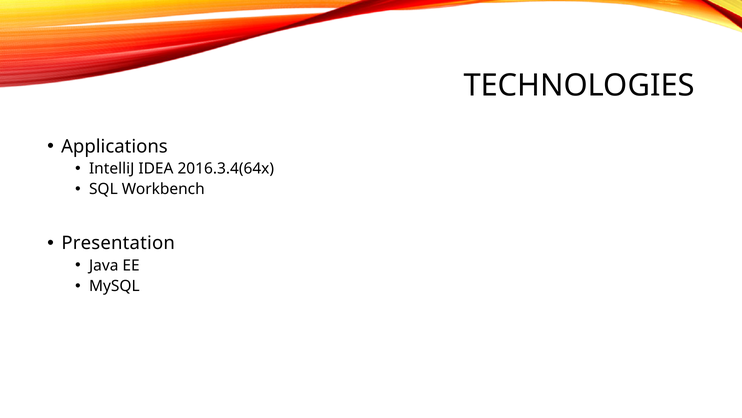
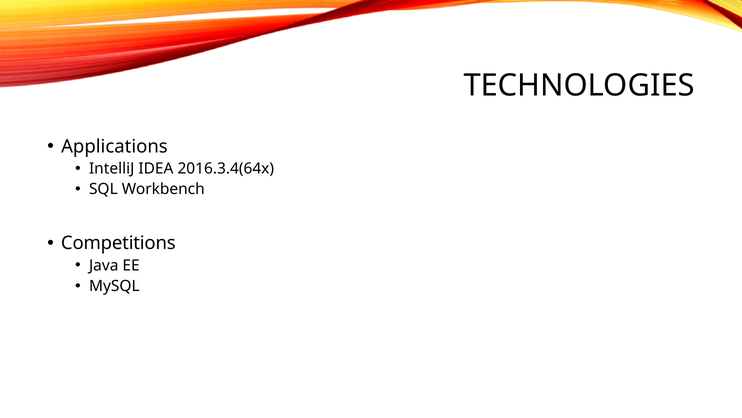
Presentation: Presentation -> Competitions (118, 243)
